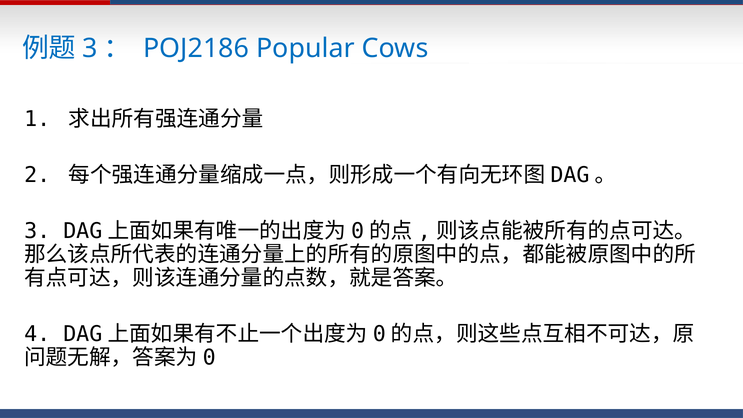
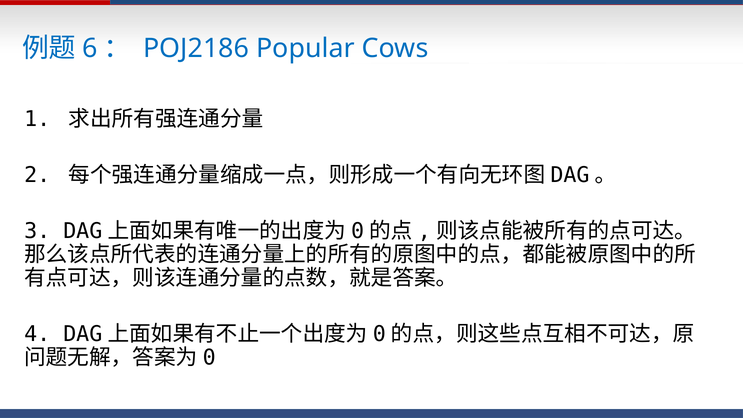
3: 3 -> 6 (90, 49)
